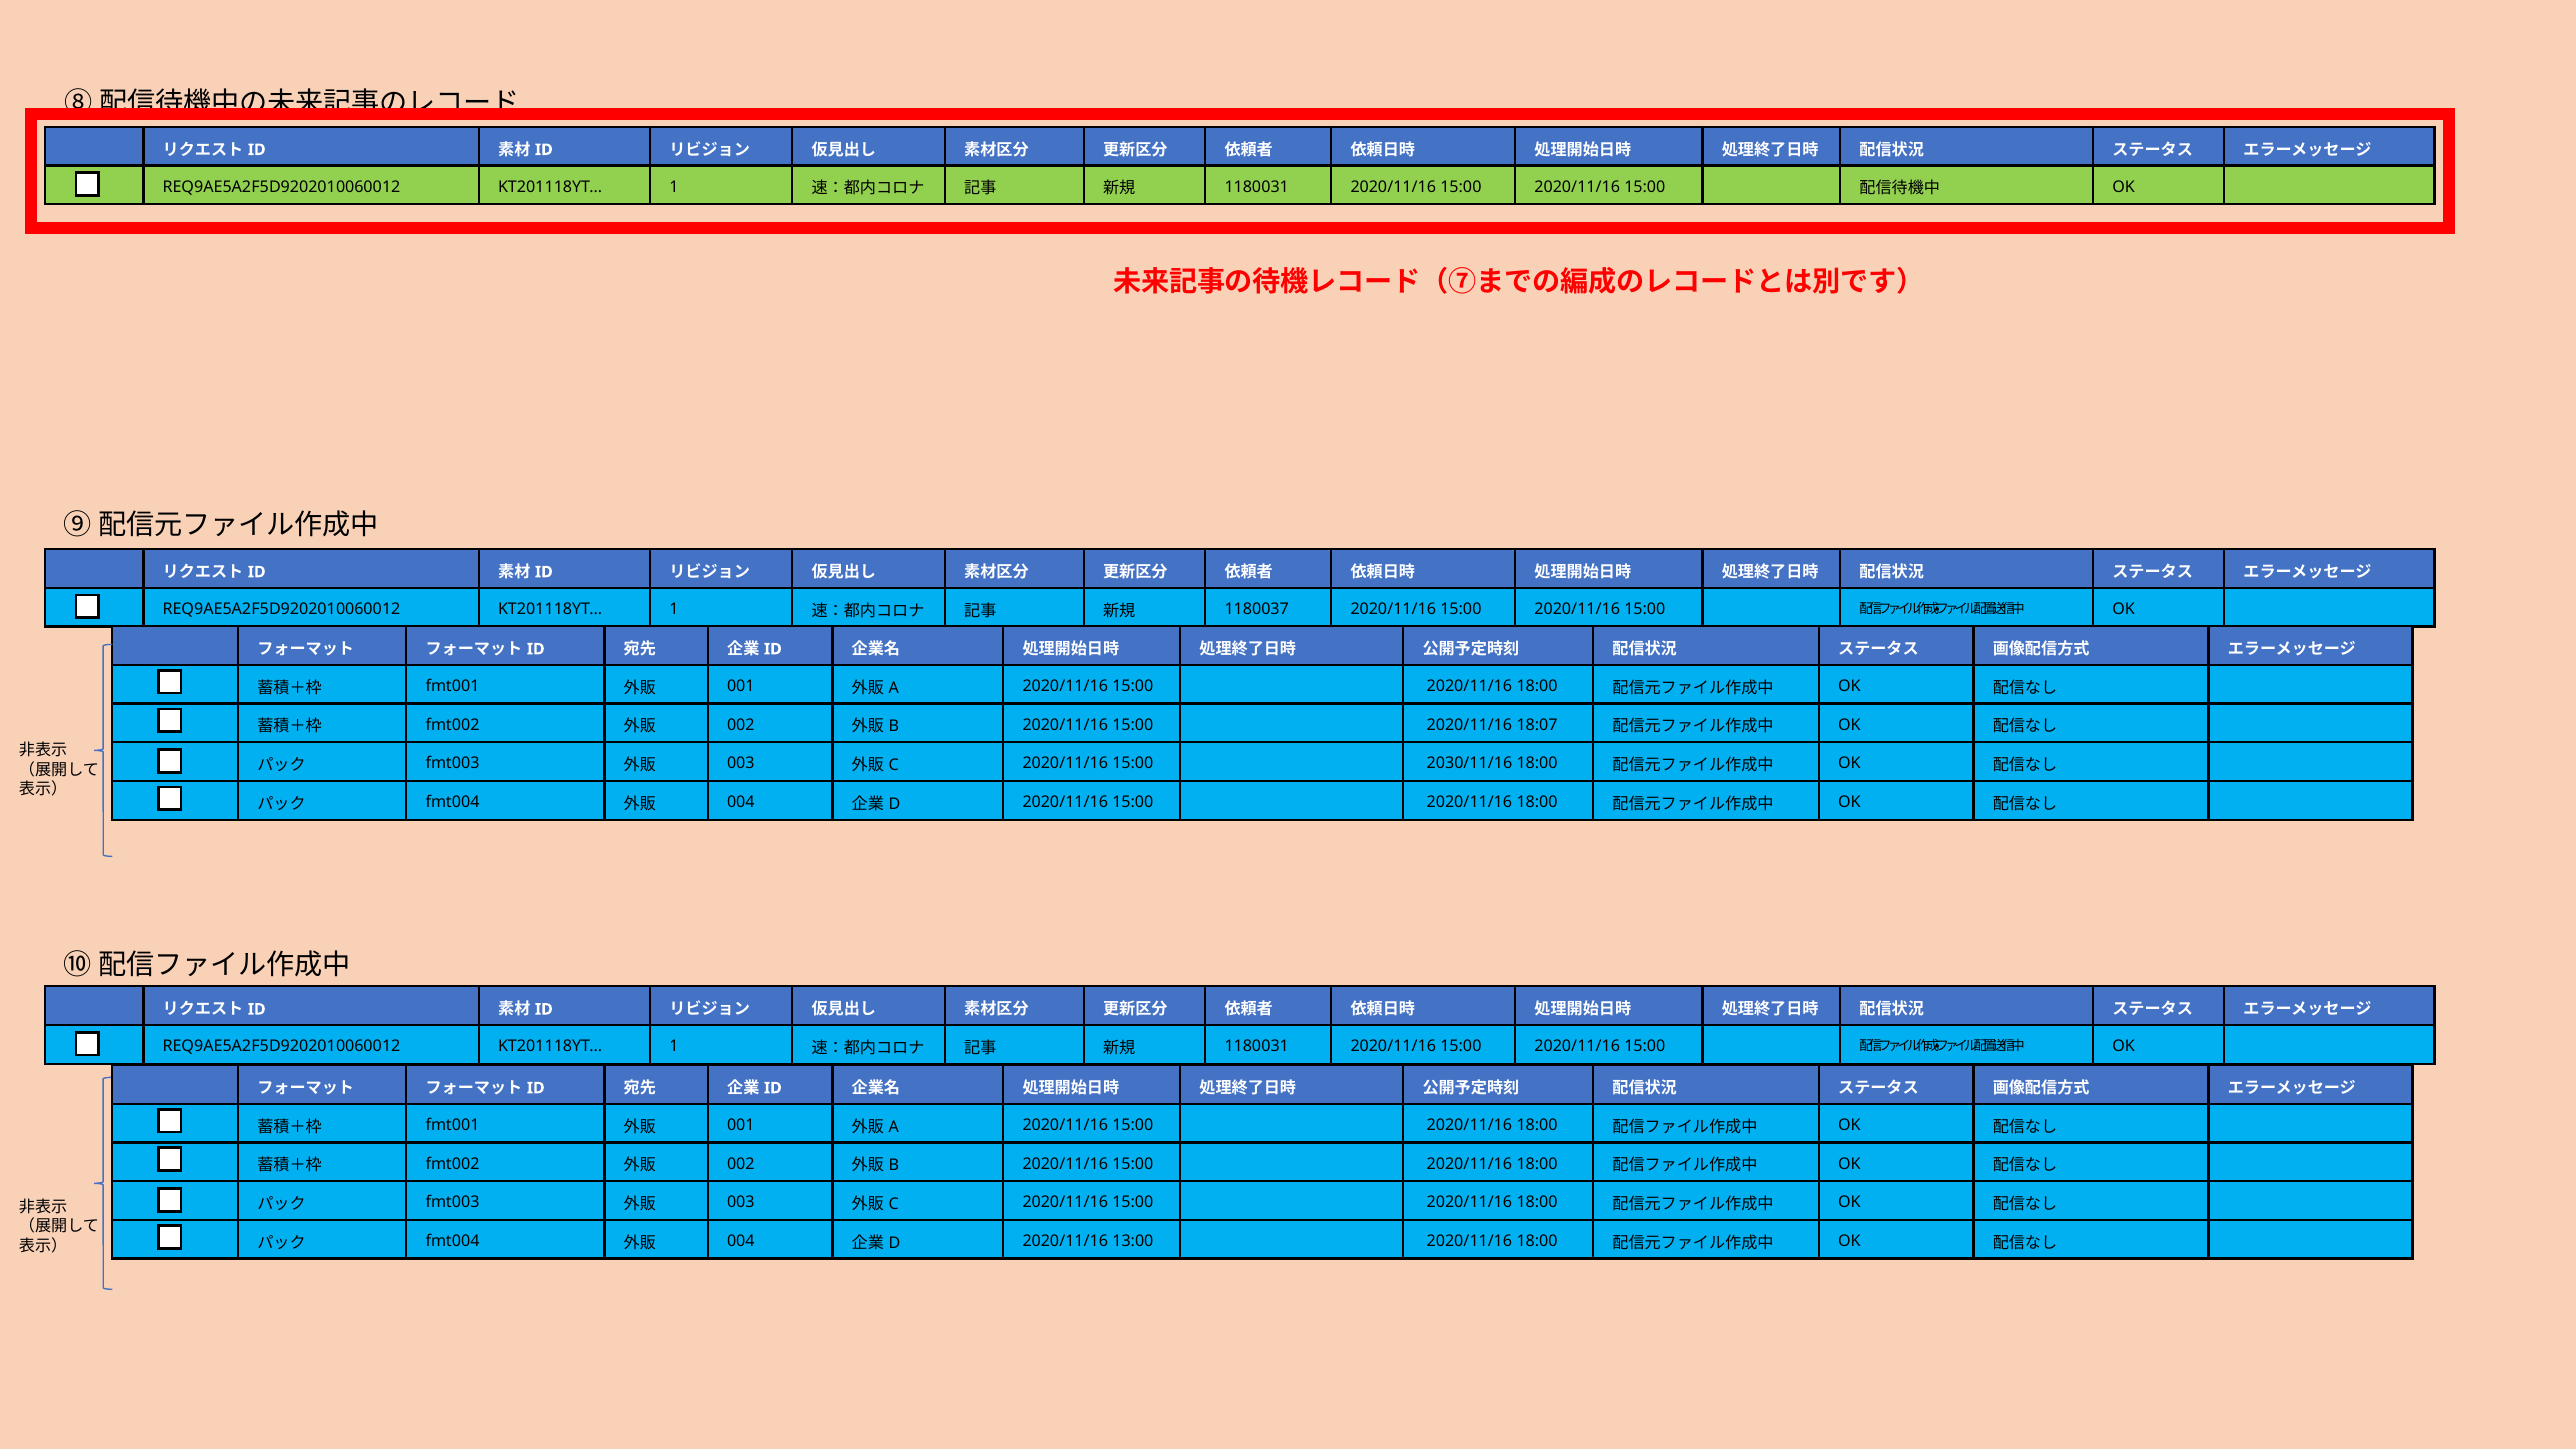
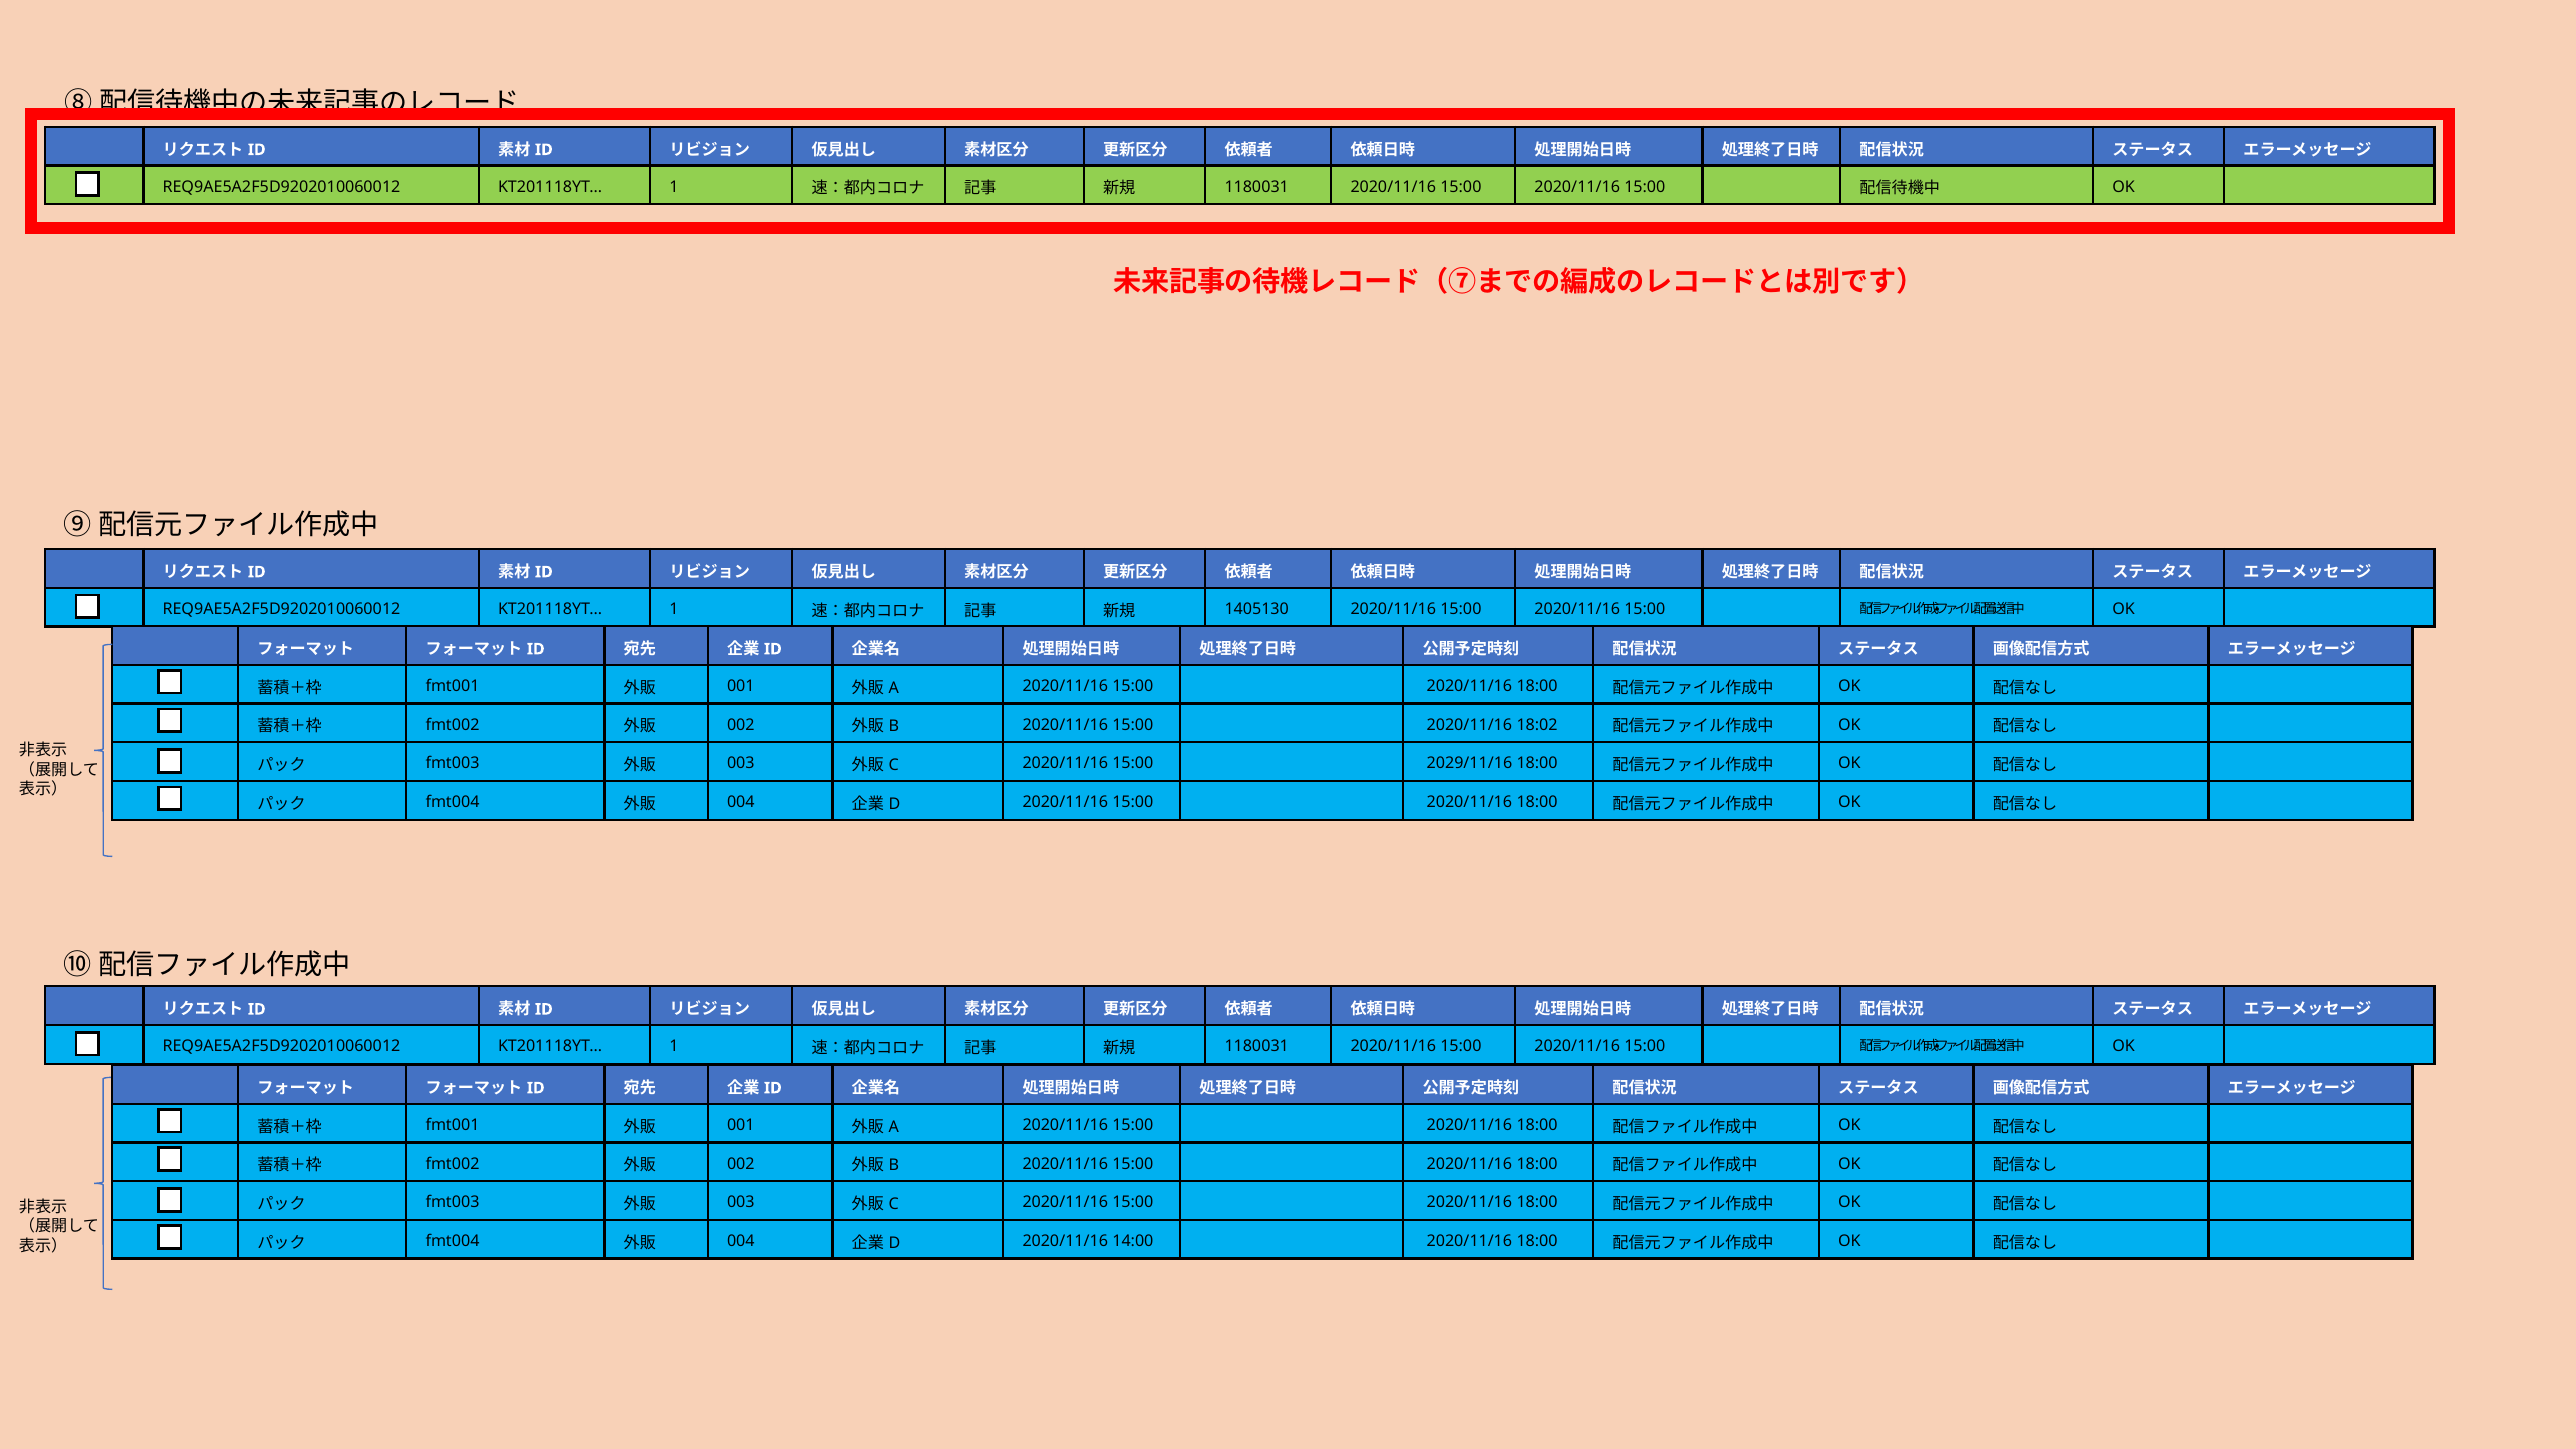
1180037: 1180037 -> 1405130 (1257, 609)
18:07: 18:07 -> 18:02 (1537, 725)
2030/11/16: 2030/11/16 -> 2029/11/16 (1469, 764)
13:00: 13:00 -> 14:00 (1133, 1241)
